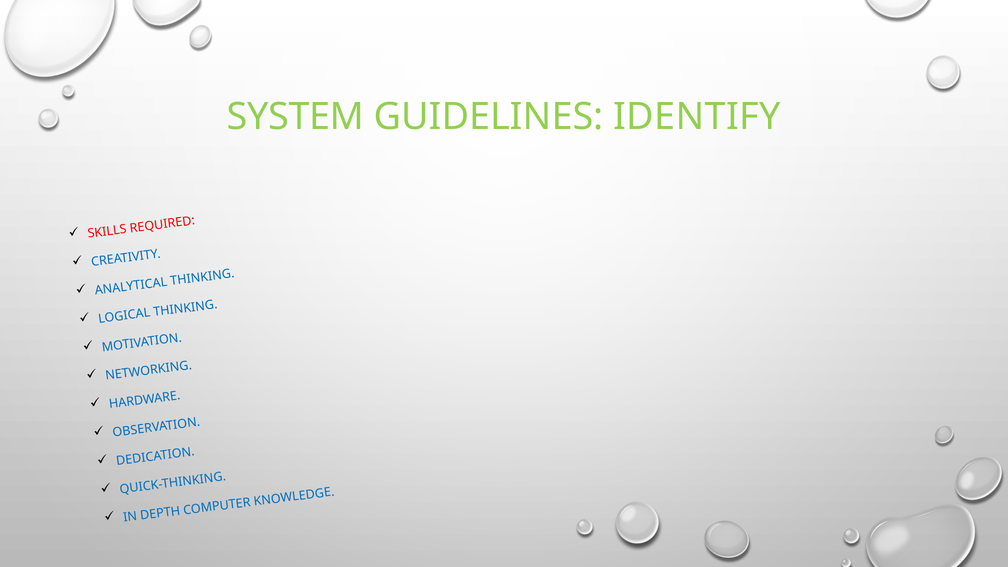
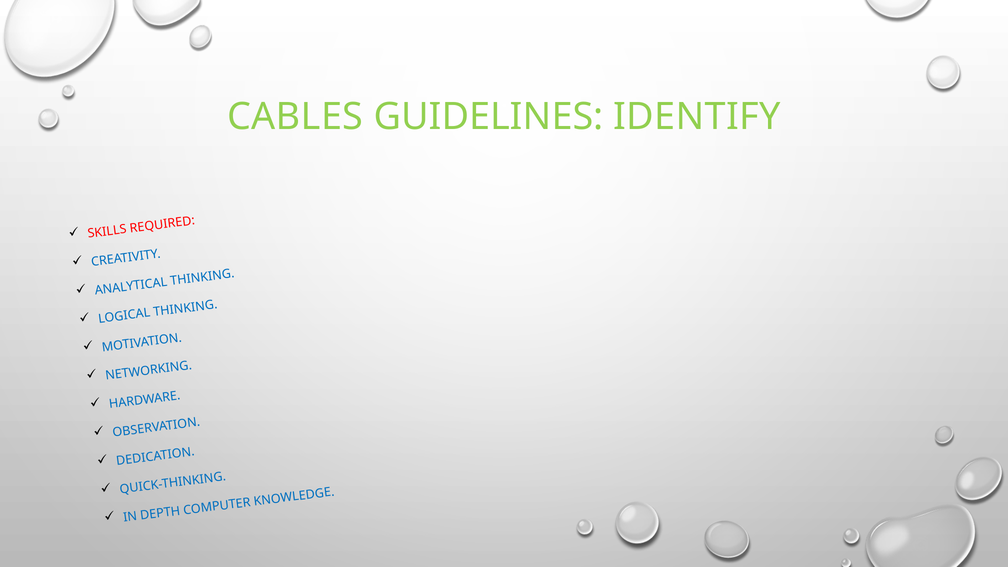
SYSTEM: SYSTEM -> CABLES (295, 117)
